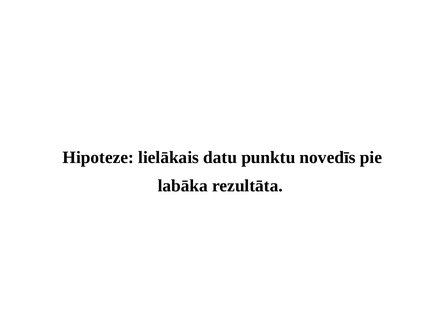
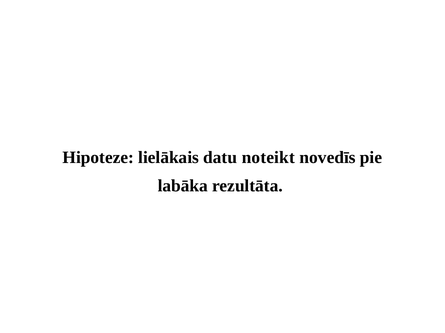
punktu: punktu -> noteikt (268, 158)
